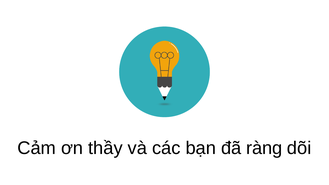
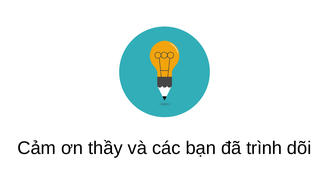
ràng: ràng -> trình (264, 148)
